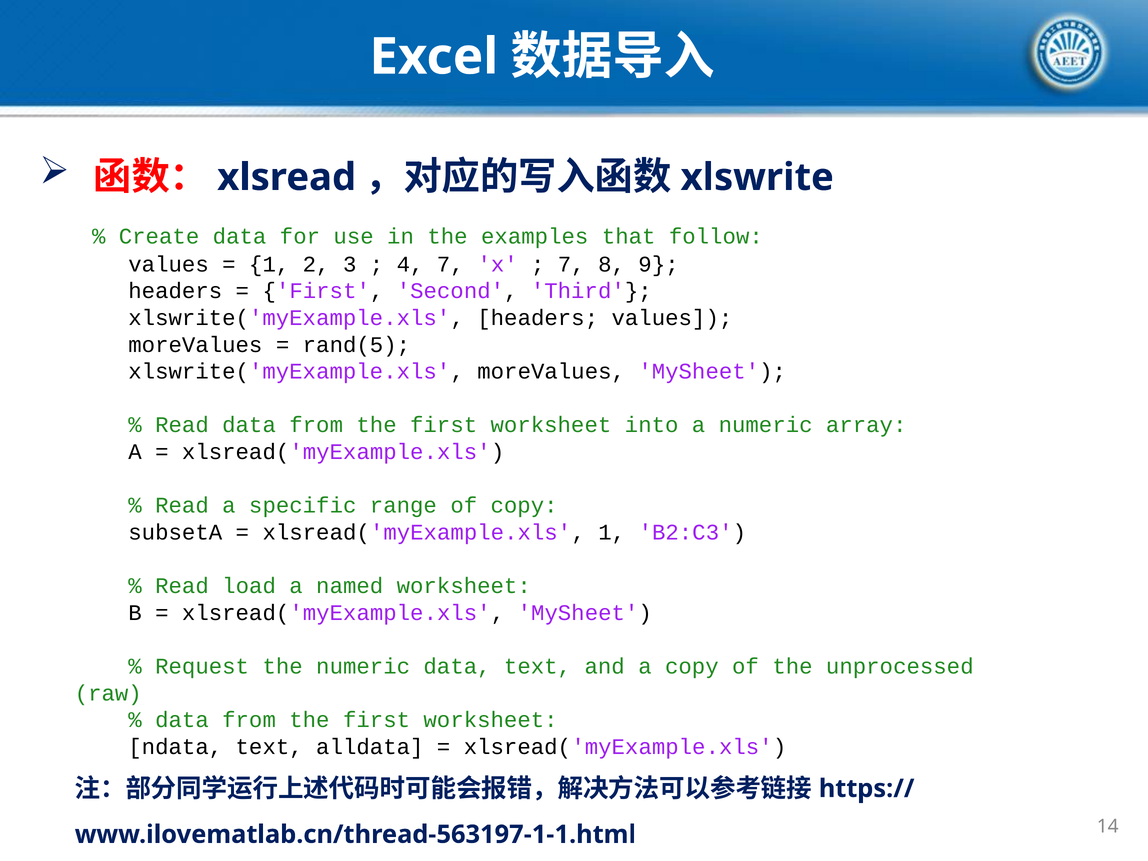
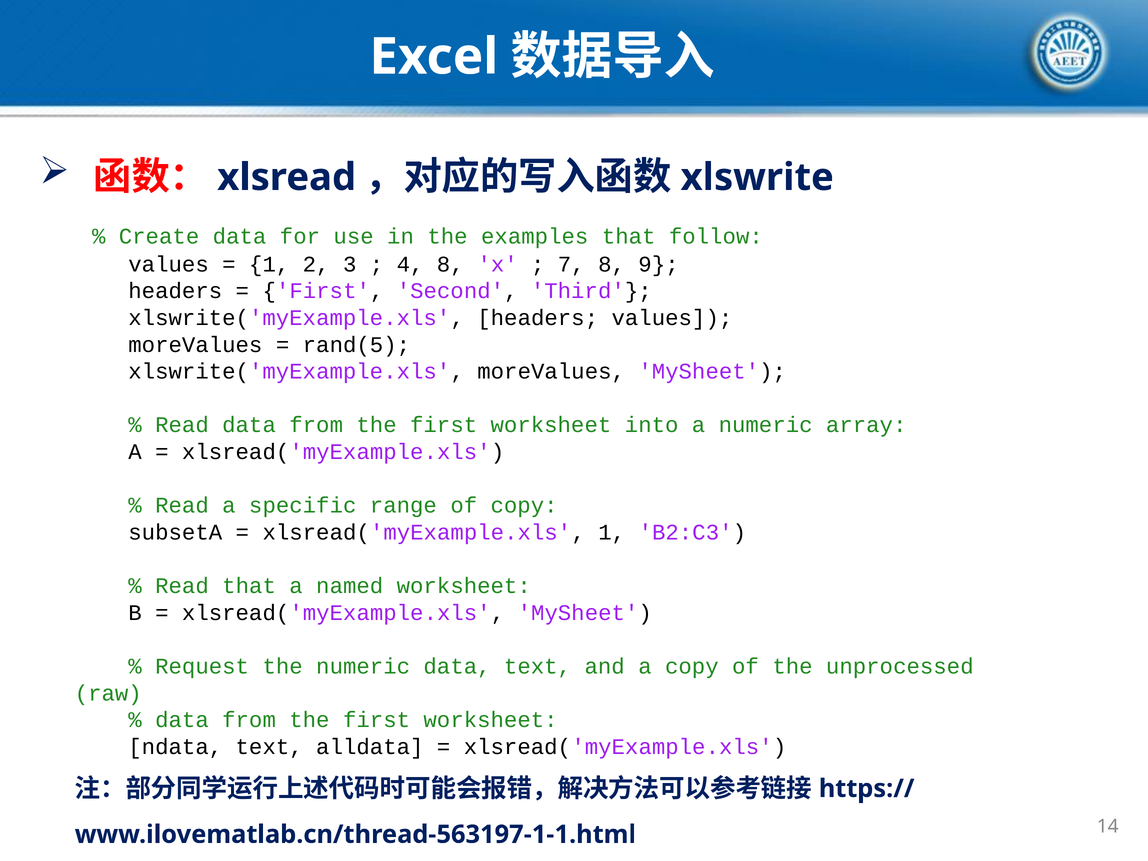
4 7: 7 -> 8 (450, 264)
Read load: load -> that (249, 586)
